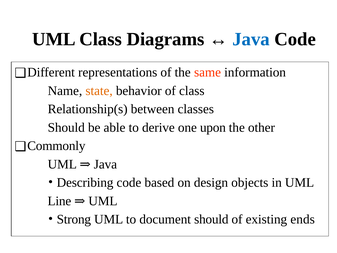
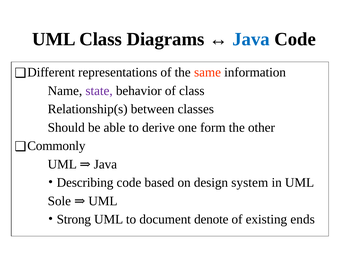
state colour: orange -> purple (99, 91)
upon: upon -> form (213, 127)
objects: objects -> system (250, 182)
Line: Line -> Sole (59, 201)
document should: should -> denote (211, 219)
